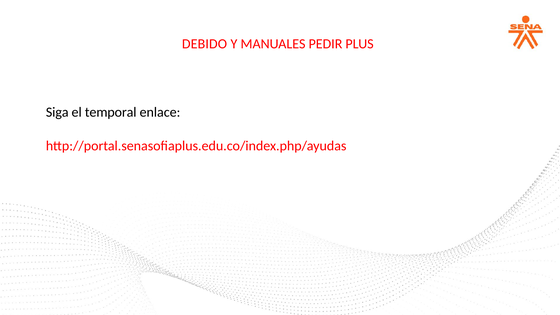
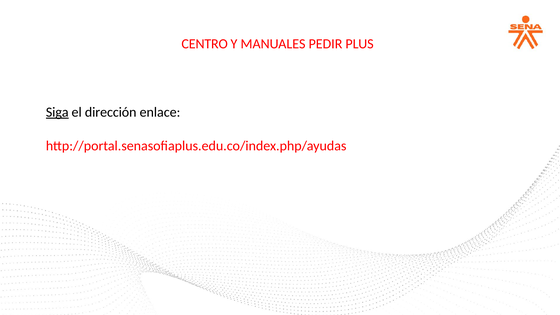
DEBIDO: DEBIDO -> CENTRO (205, 44)
Siga underline: none -> present (57, 112)
temporal: temporal -> dirección (111, 112)
